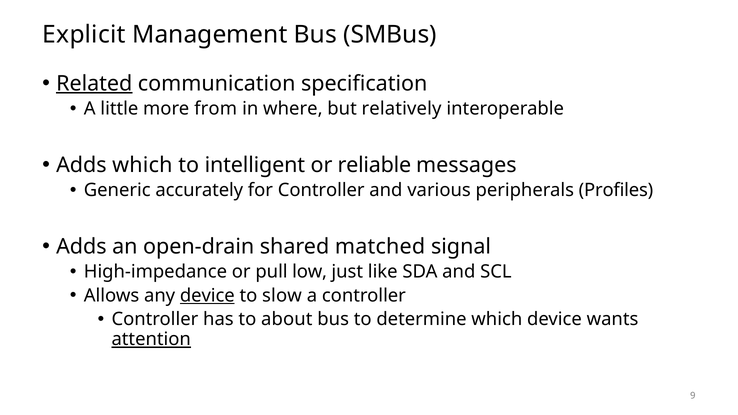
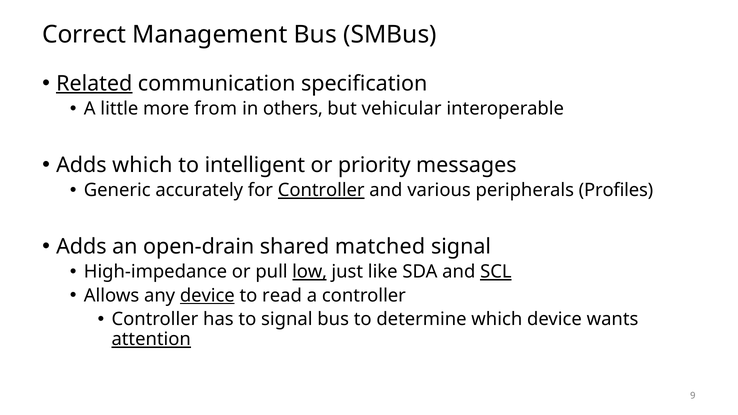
Explicit: Explicit -> Correct (84, 34)
where: where -> others (293, 109)
relatively: relatively -> vehicular (402, 109)
reliable: reliable -> priority (374, 165)
Controller underline: none -> present (321, 190)
low underline: none -> present (310, 272)
SCL underline: none -> present (496, 272)
slow: slow -> read (282, 296)
to about: about -> signal (287, 319)
